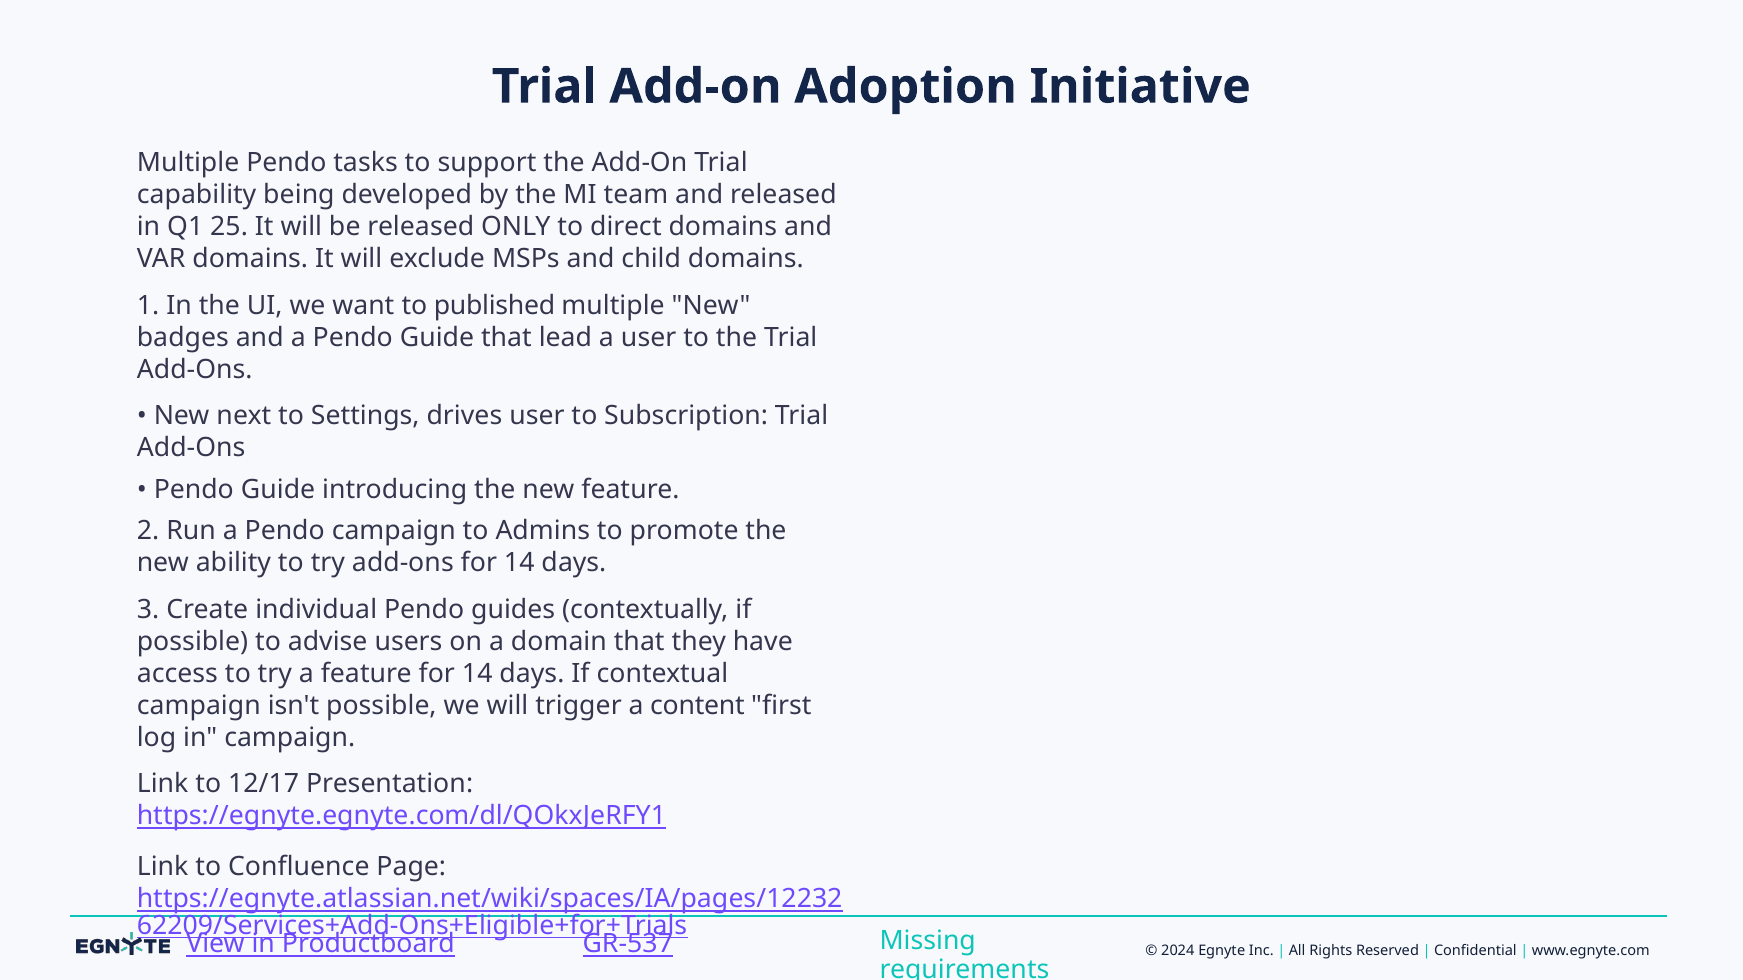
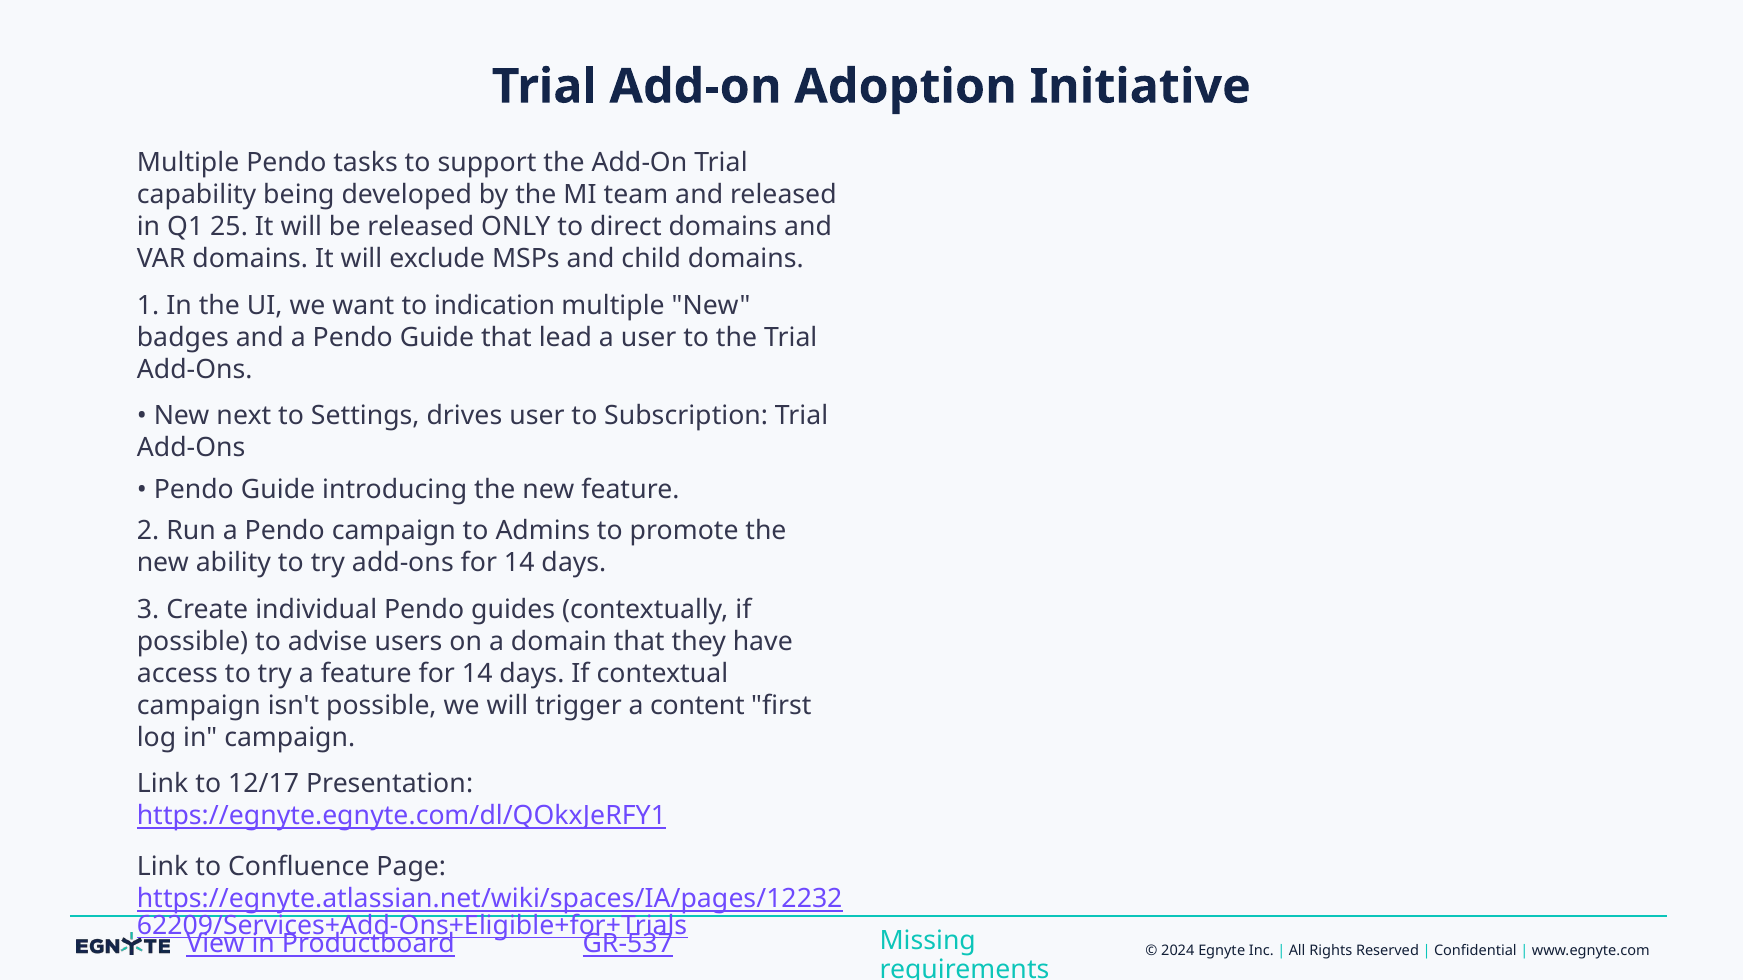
published: published -> indication (495, 306)
